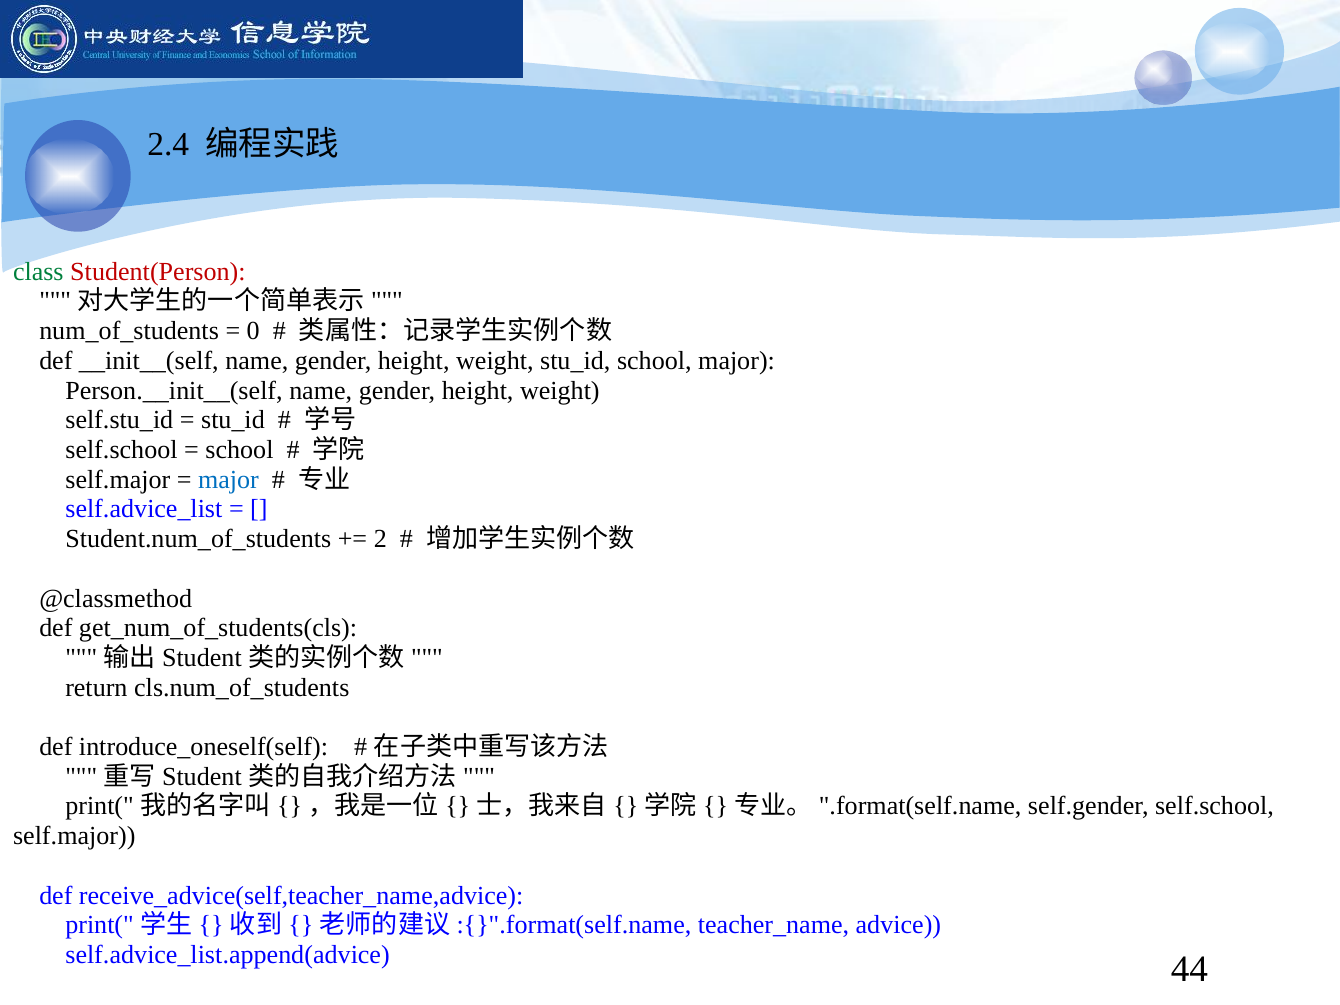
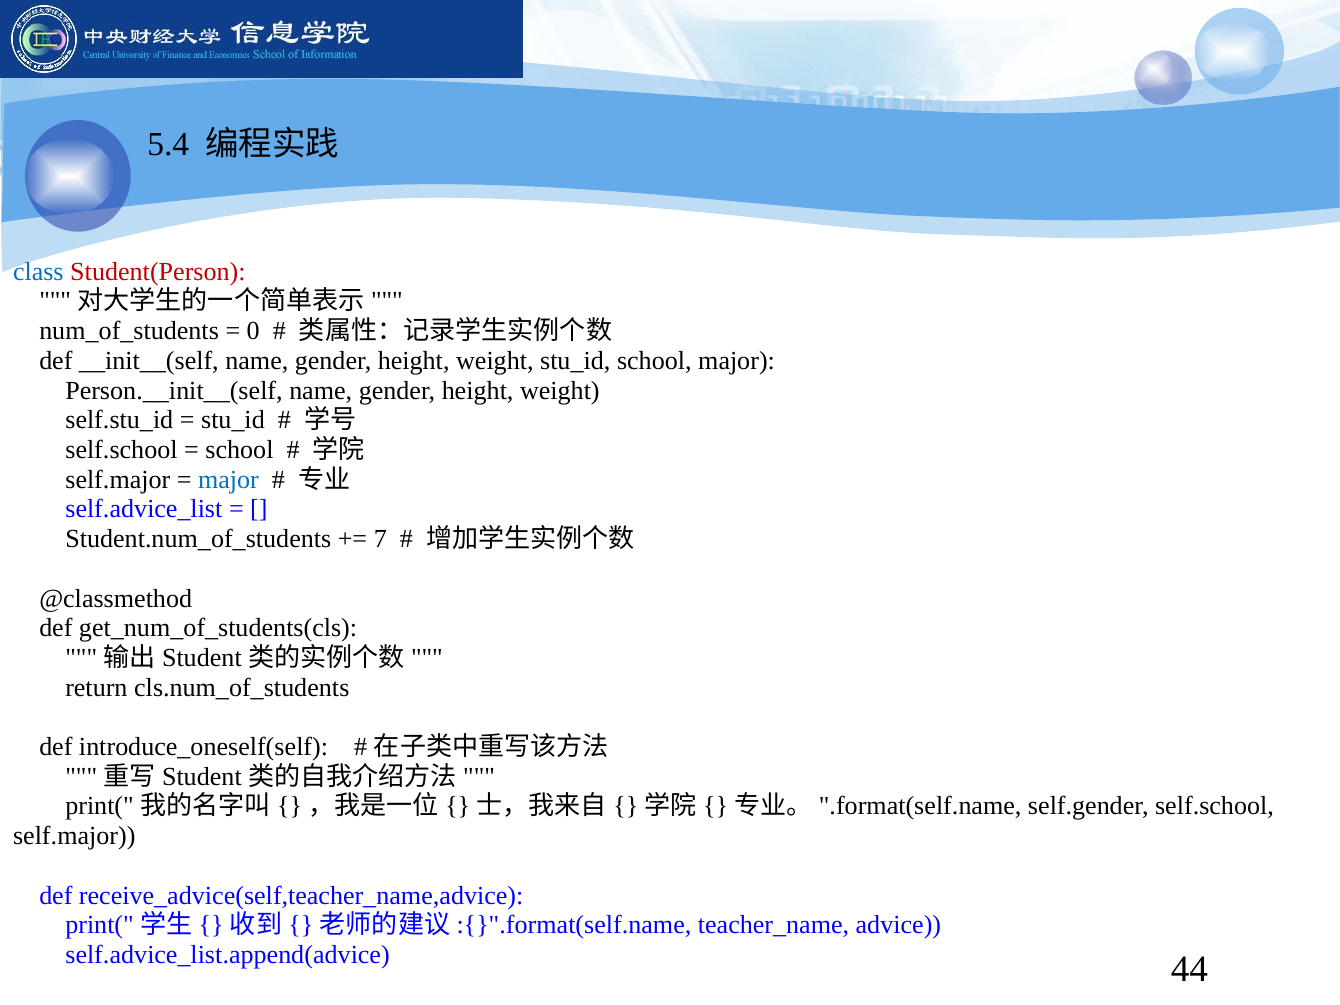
2.4: 2.4 -> 5.4 (168, 144)
class colour: green -> blue (38, 272)
2: 2 -> 7 (380, 539)
